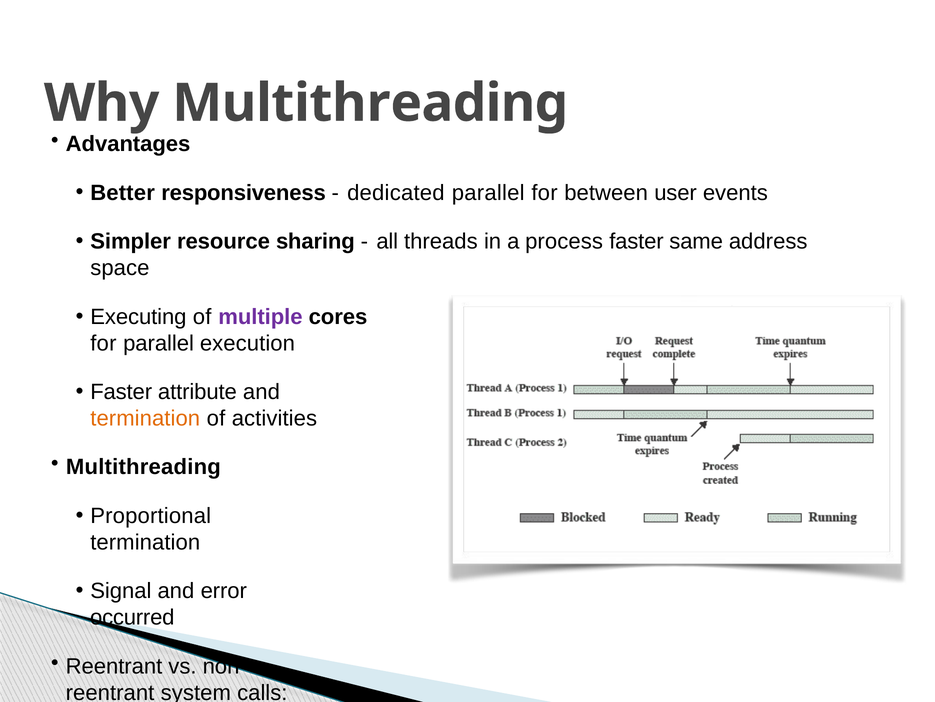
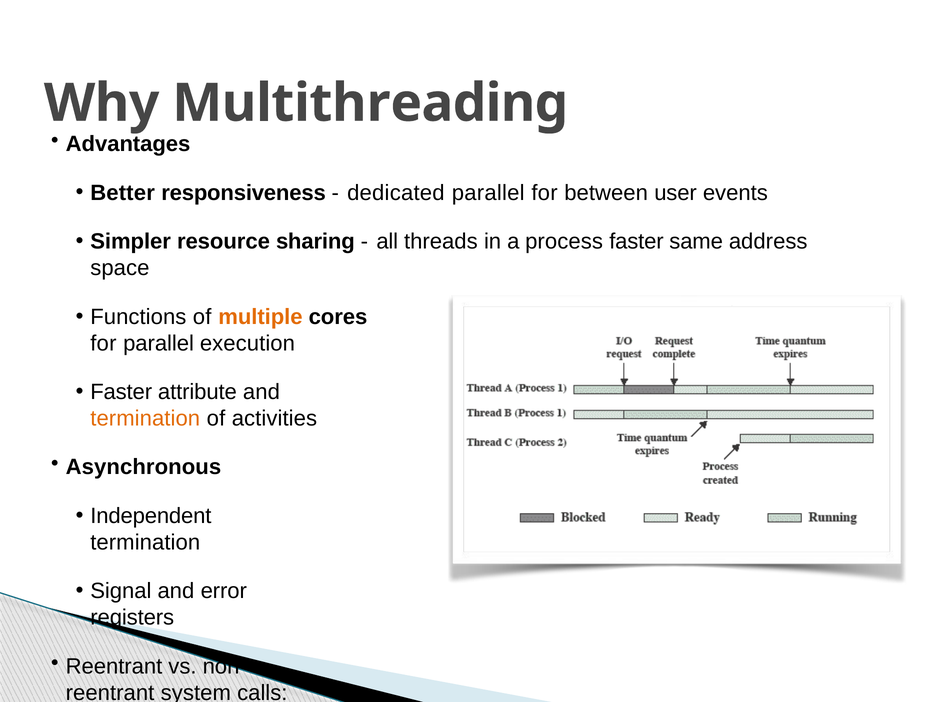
Executing: Executing -> Functions (138, 317)
multiple colour: purple -> orange (260, 317)
Multithreading: Multithreading -> Asynchronous (143, 467)
Proportional: Proportional -> Independent (151, 515)
occurred: occurred -> registers (132, 617)
